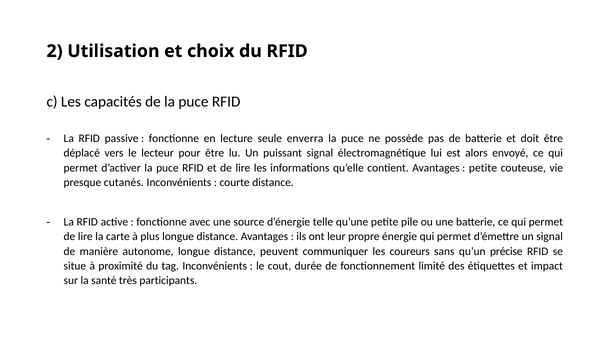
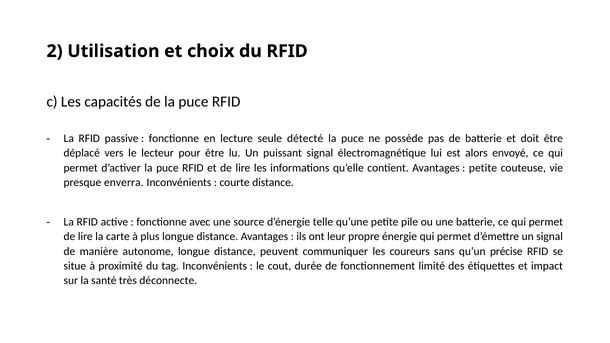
enverra: enverra -> détecté (305, 139)
cutanés: cutanés -> enverra (124, 183)
participants: participants -> déconnecte (168, 281)
